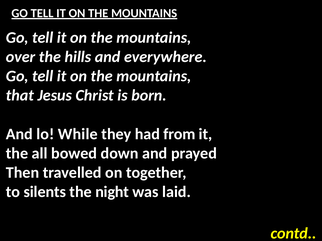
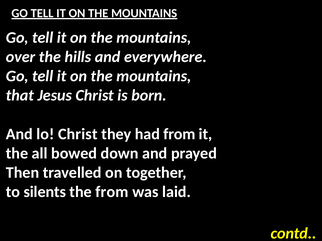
lo While: While -> Christ (78, 134)
the night: night -> from (112, 192)
